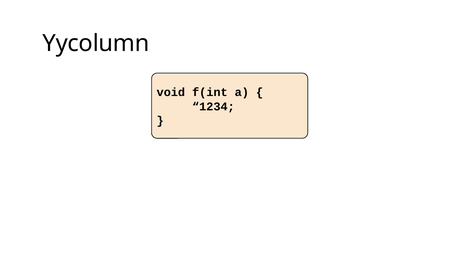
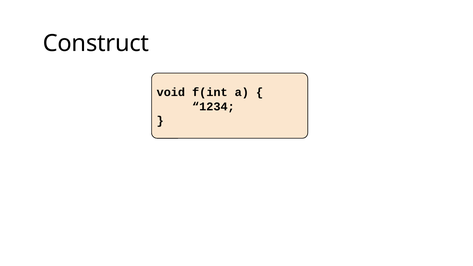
Yycolumn: Yycolumn -> Construct (96, 43)
